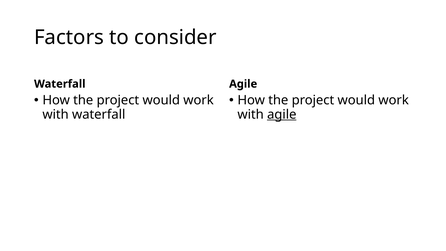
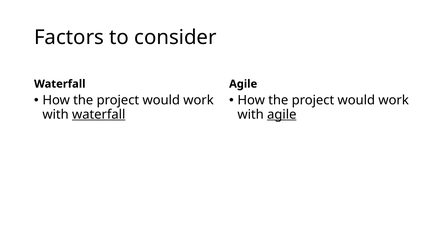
waterfall underline: none -> present (99, 114)
